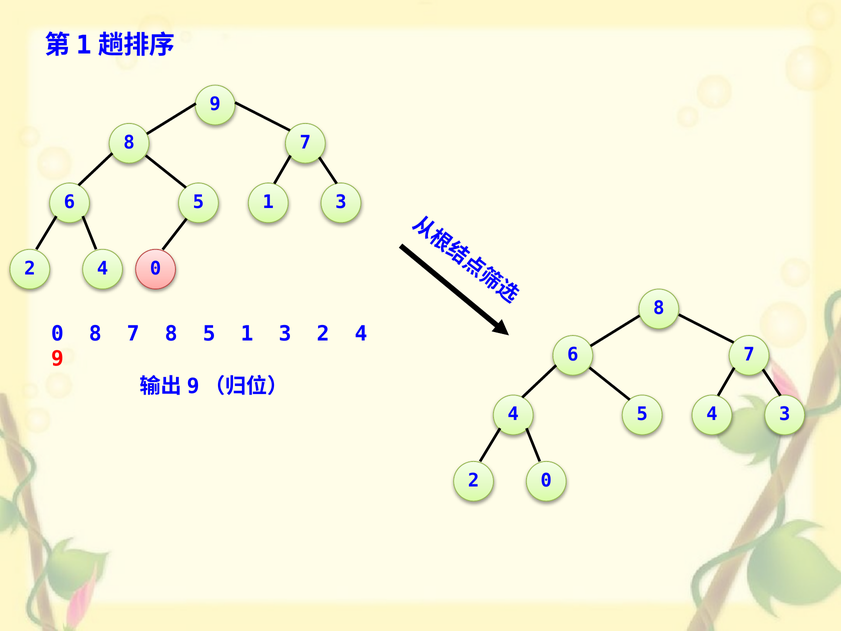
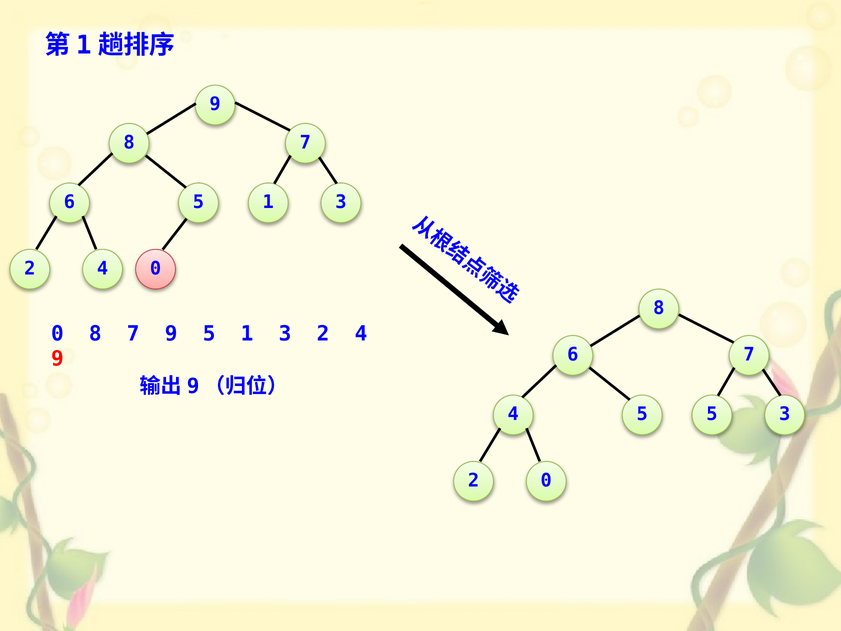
8 7 8: 8 -> 9 (171, 334)
5 4: 4 -> 5 (712, 414)
